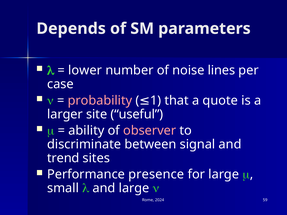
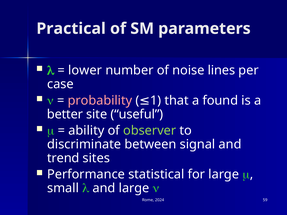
Depends: Depends -> Practical (71, 29)
quote: quote -> found (220, 101)
larger: larger -> better (65, 114)
observer colour: pink -> light green (150, 131)
presence: presence -> statistical (156, 175)
